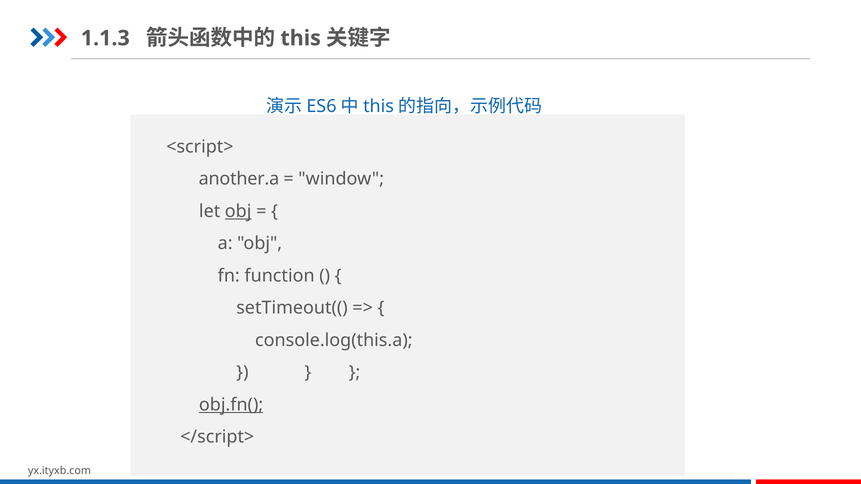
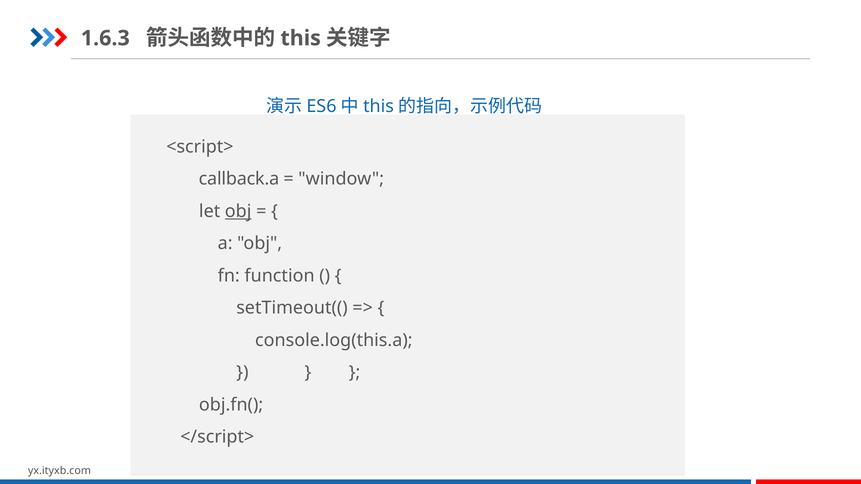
1.1.3: 1.1.3 -> 1.6.3 (105, 38)
another.a: another.a -> callback.a (239, 179)
obj.fn( underline: present -> none (231, 405)
